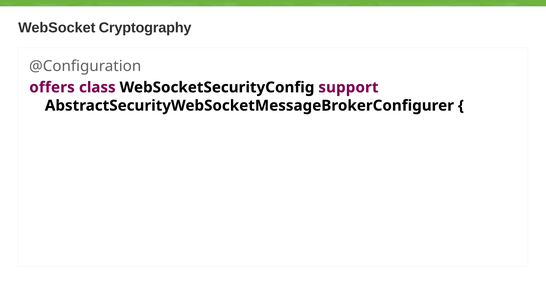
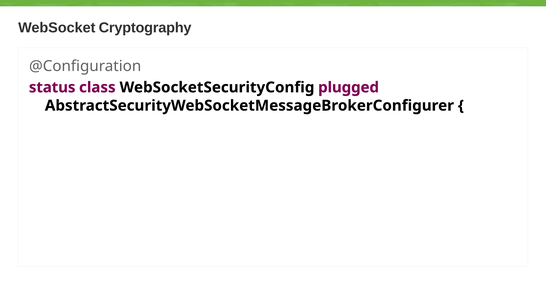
offers: offers -> status (52, 87)
support: support -> plugged (349, 87)
